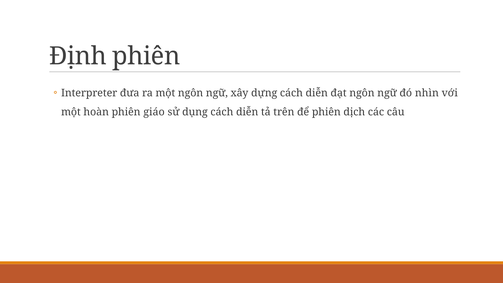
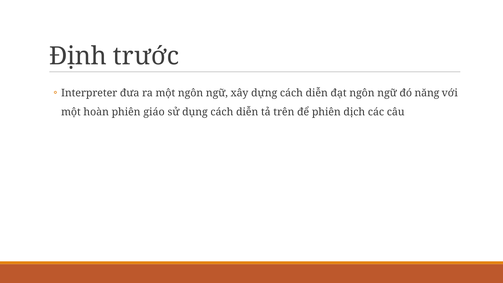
Định phiên: phiên -> trước (146, 56)
nhìn: nhìn -> năng (427, 93)
